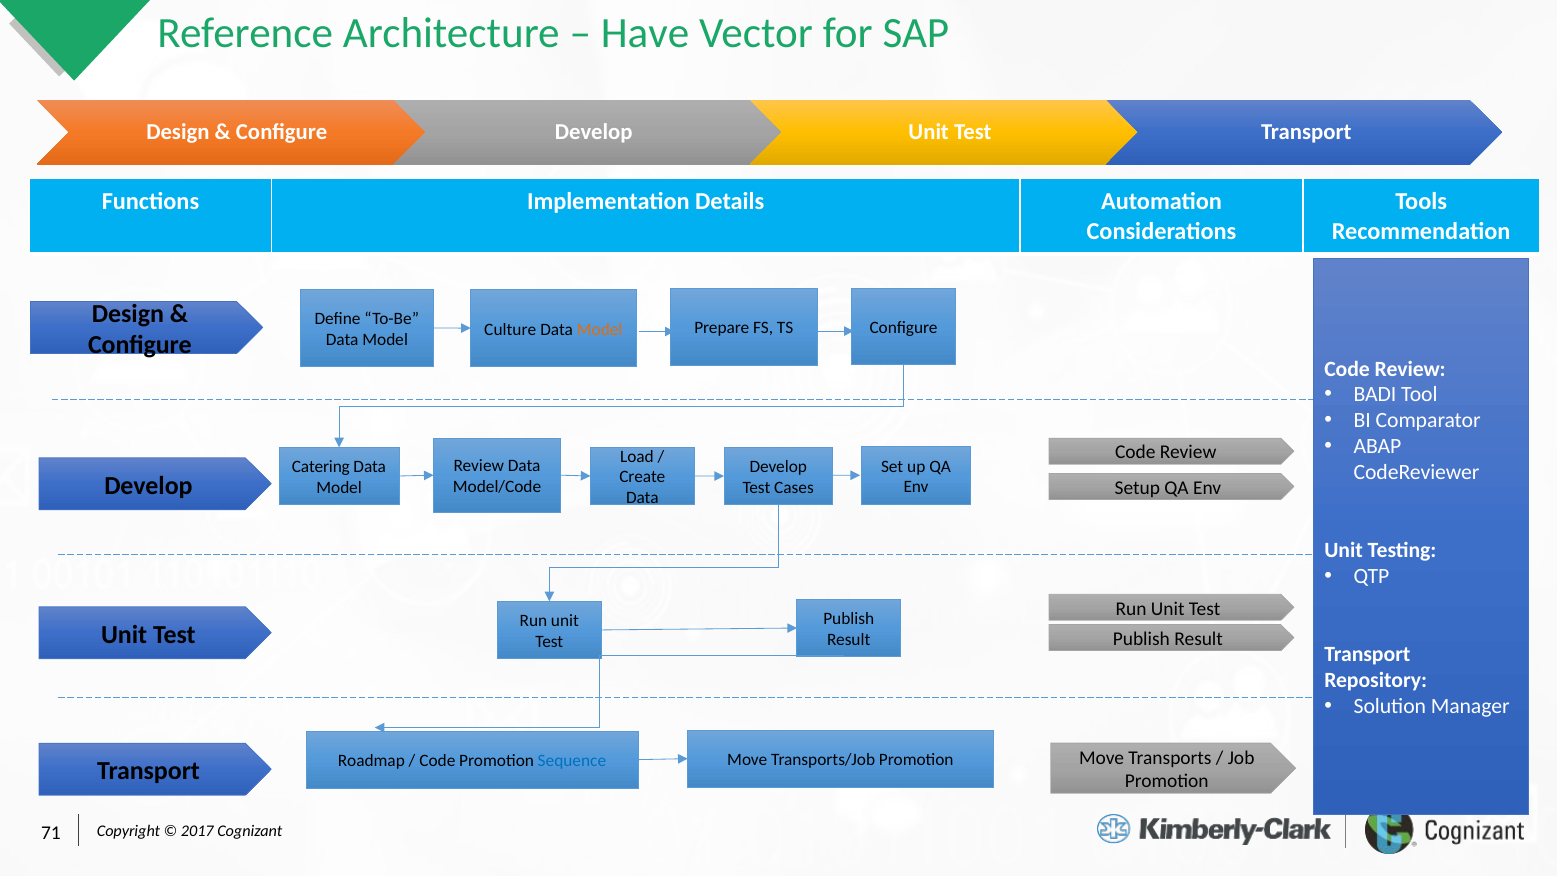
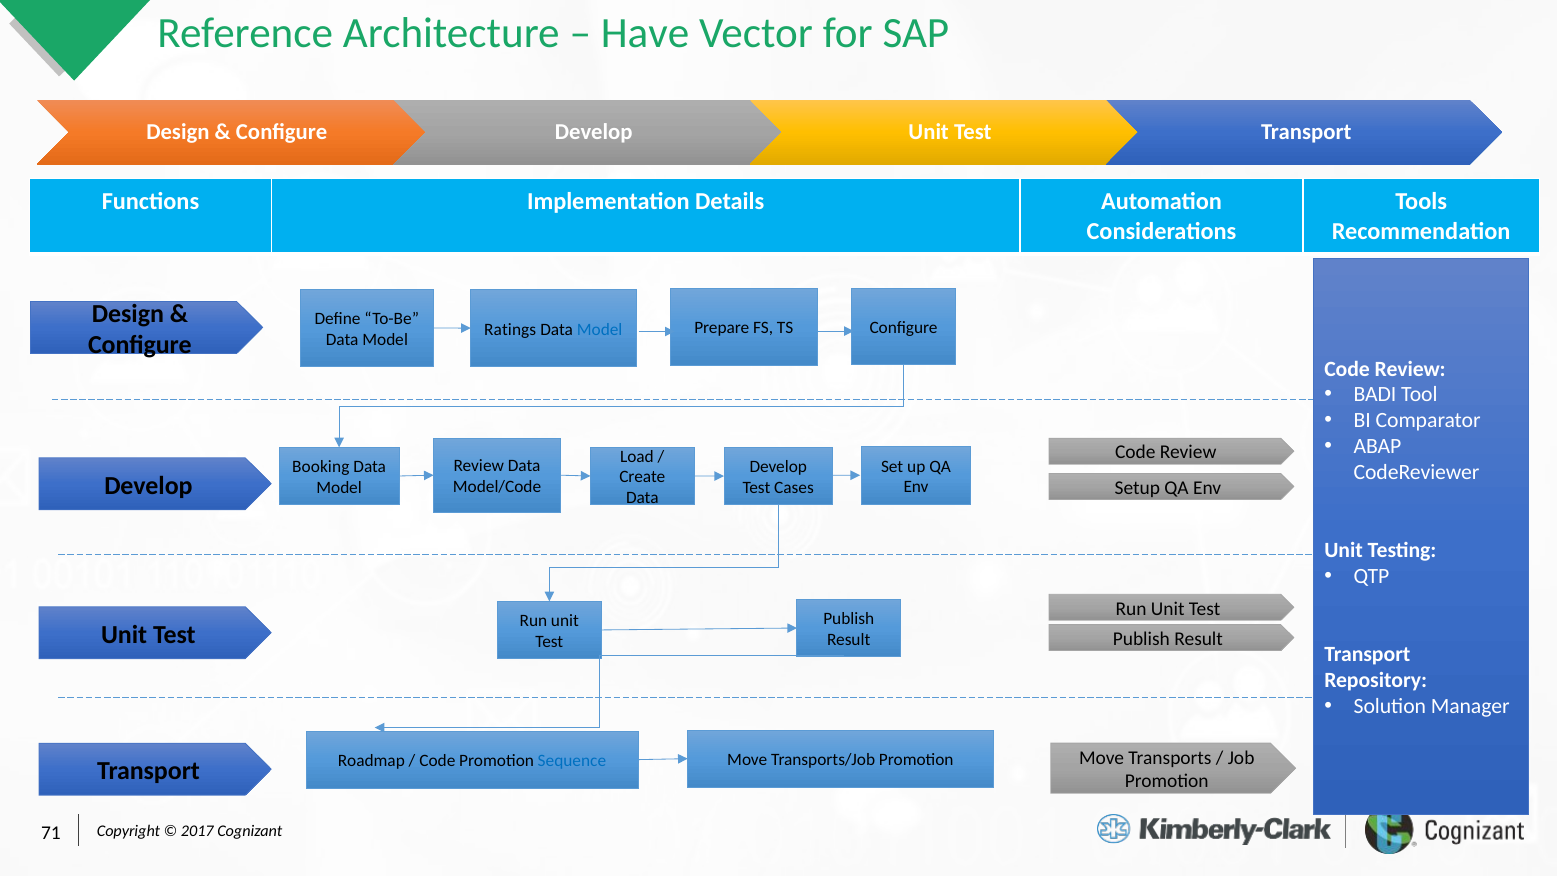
Culture: Culture -> Ratings (510, 329)
Model colour: orange -> blue (600, 329)
Catering: Catering -> Booking (321, 467)
